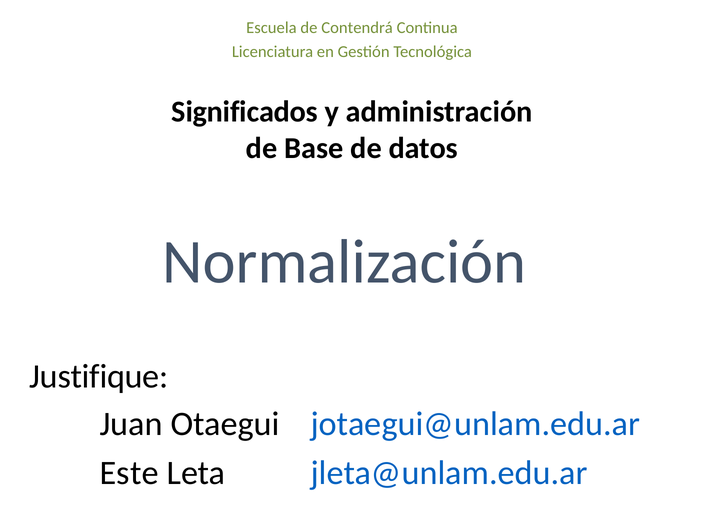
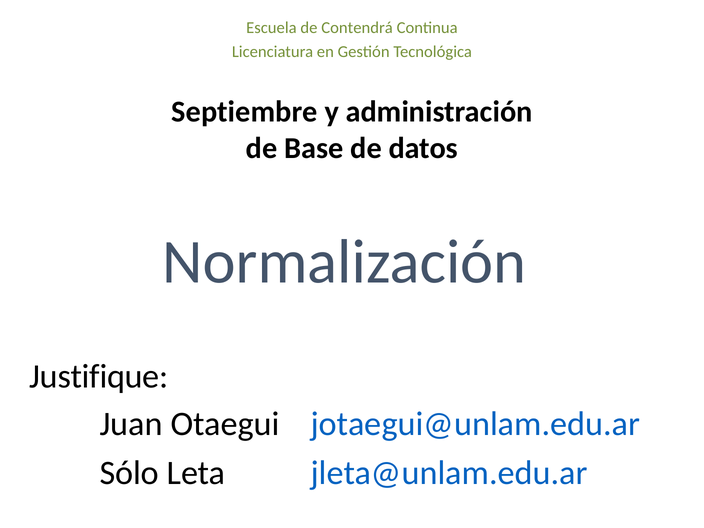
Significados: Significados -> Septiembre (245, 112)
Este: Este -> Sólo (129, 473)
